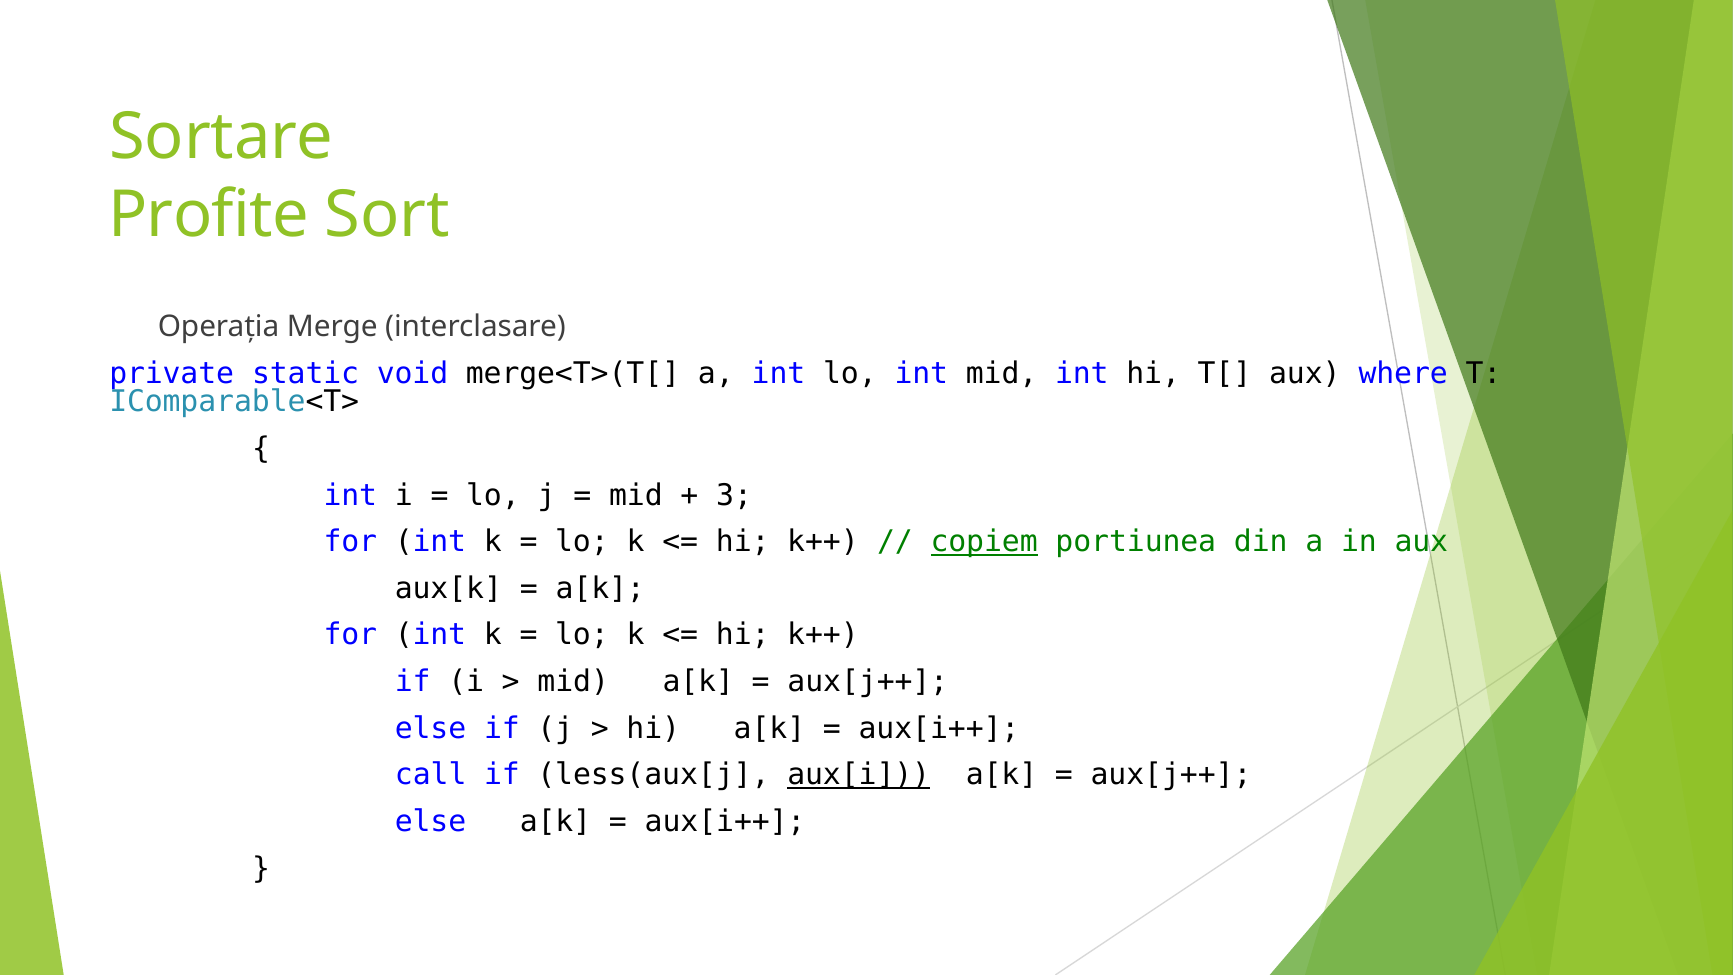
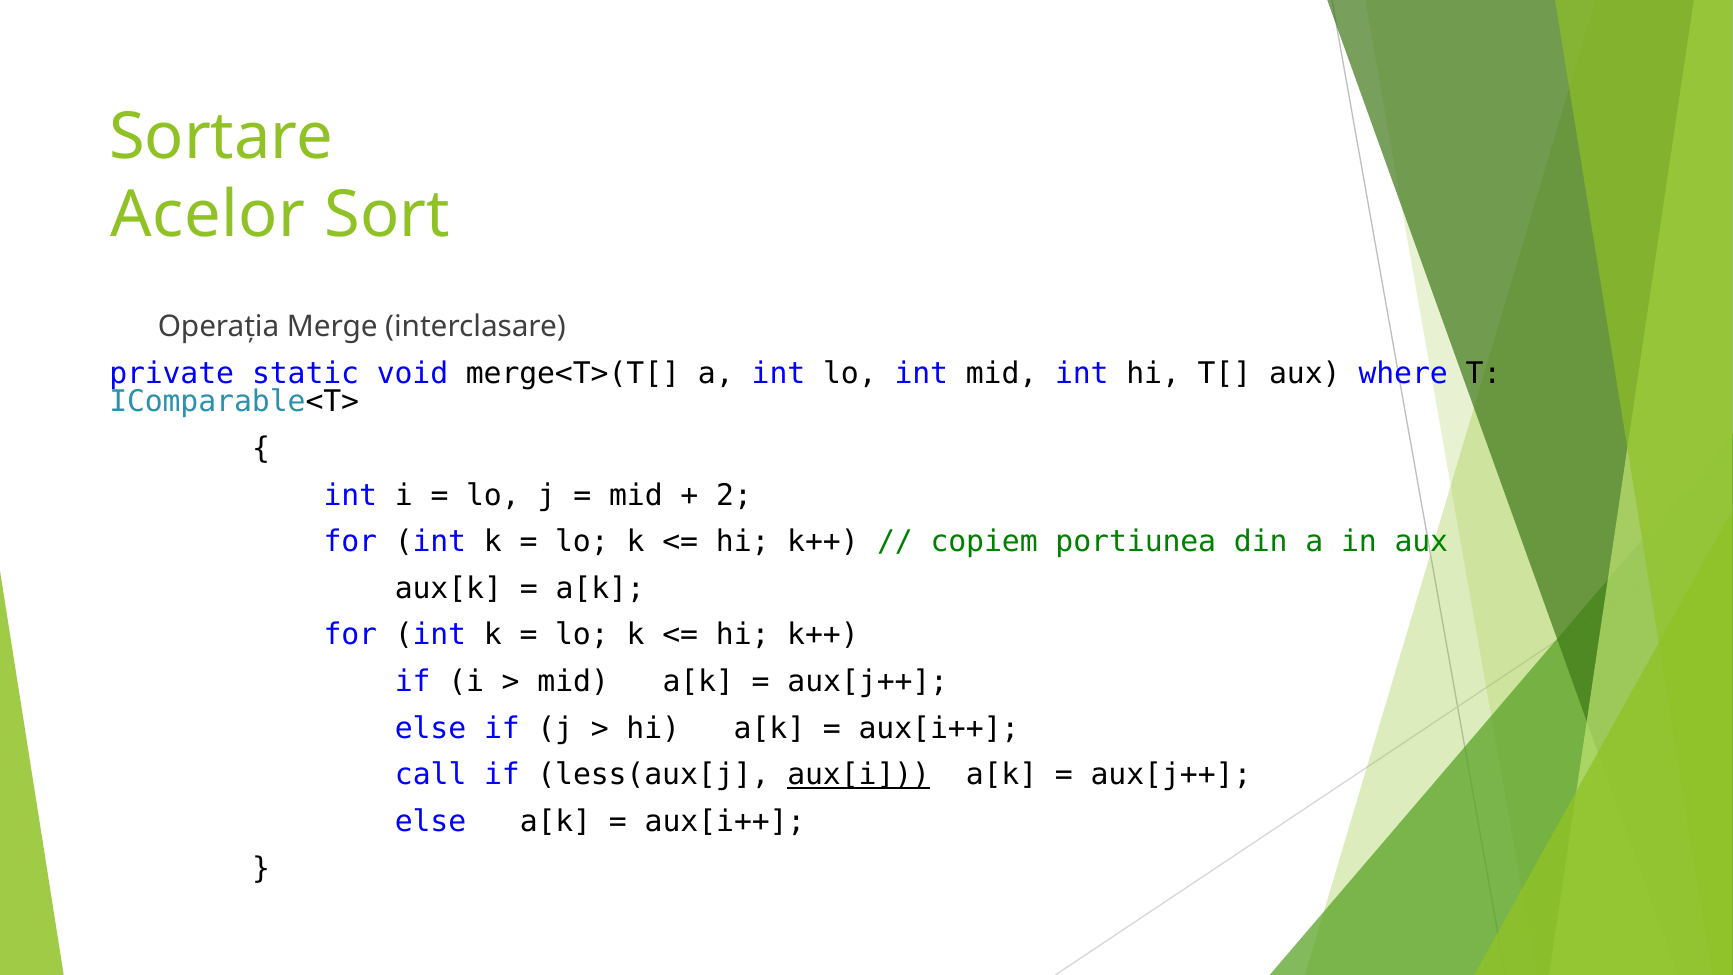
Profite: Profite -> Acelor (208, 215)
3: 3 -> 2 (734, 495)
copiem underline: present -> none (984, 542)
